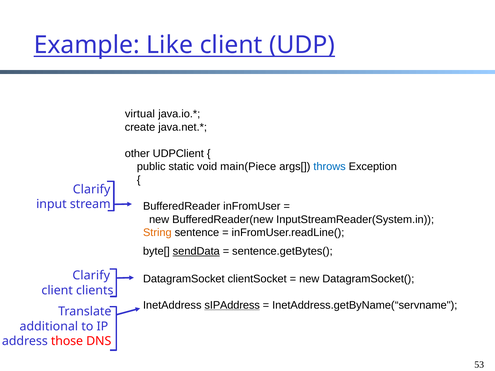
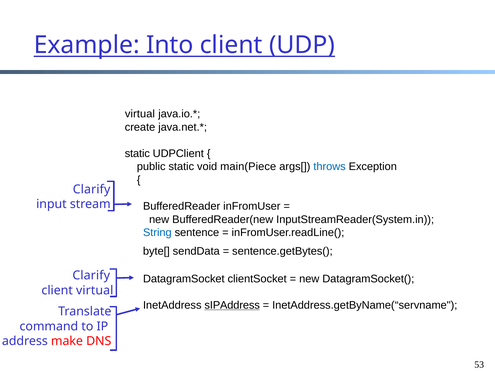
Like: Like -> Into (170, 45)
other: other -> static (137, 154)
String colour: orange -> blue (157, 233)
sendData underline: present -> none (196, 251)
client clients: clients -> virtual (95, 291)
additional: additional -> command (49, 326)
those: those -> make (67, 341)
